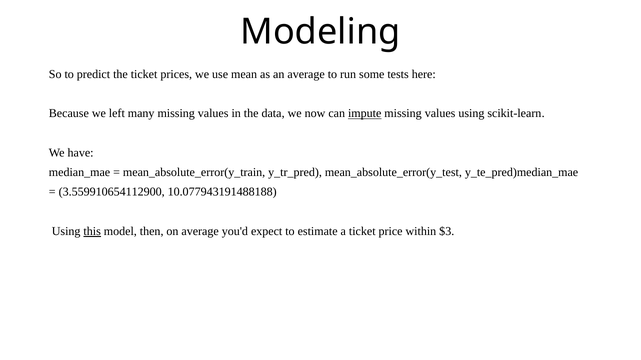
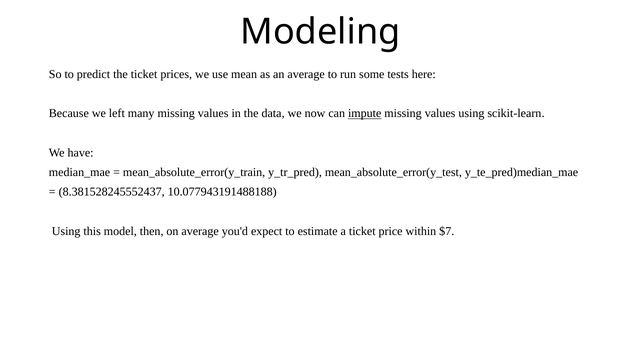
3.559910654112900: 3.559910654112900 -> 8.381528245552437 (112, 192)
this underline: present -> none (92, 232)
$3: $3 -> $7 (447, 232)
